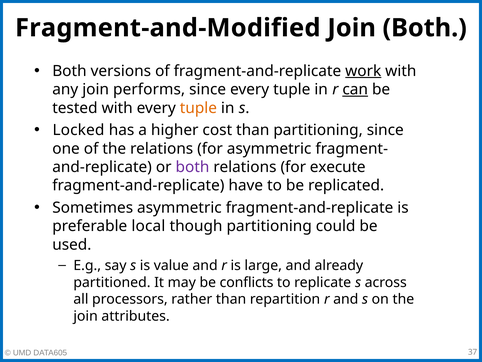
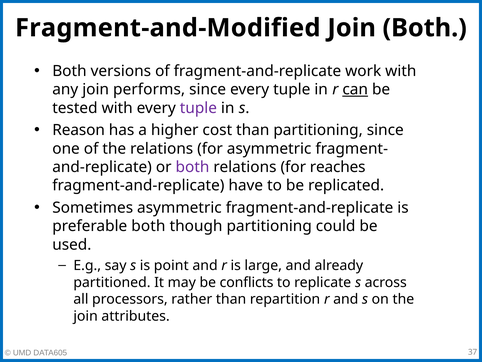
work underline: present -> none (363, 71)
tuple colour: orange -> purple (198, 108)
Locked: Locked -> Reason (79, 130)
execute: execute -> reaches (338, 167)
preferable local: local -> both (148, 226)
value: value -> point (171, 265)
